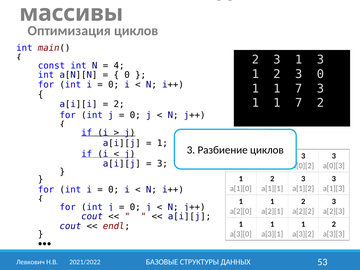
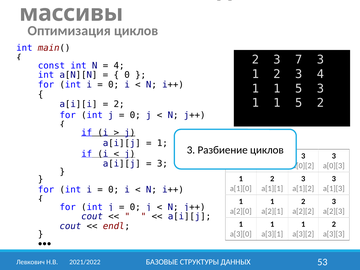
2 3 1: 1 -> 7 (299, 60)
3 0: 0 -> 4 (320, 74)
7: 7 -> 5 (299, 89)
7: 7 -> 5 (299, 103)
